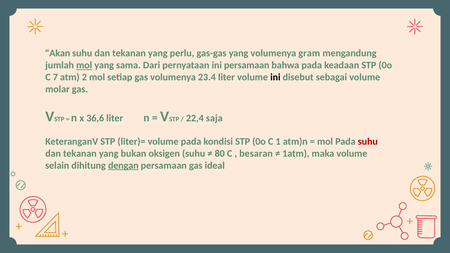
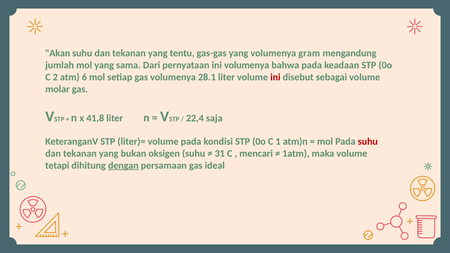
perlu: perlu -> tentu (182, 53)
mol underline: present -> none (84, 65)
ini persamaan: persamaan -> volumenya (247, 65)
7: 7 -> 2 (55, 77)
2: 2 -> 6 (84, 77)
23.4: 23.4 -> 28.1 (207, 77)
ini colour: black -> red (275, 77)
36,6: 36,6 -> 41,8 (95, 118)
80: 80 -> 31 (220, 154)
besaran: besaran -> mencari (256, 154)
selain: selain -> tetapi (57, 166)
